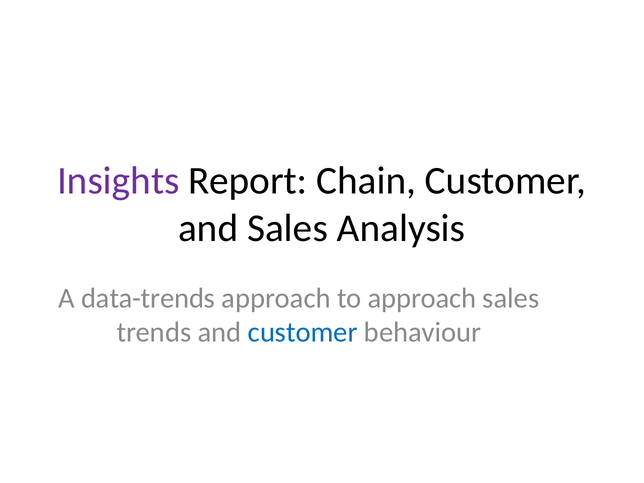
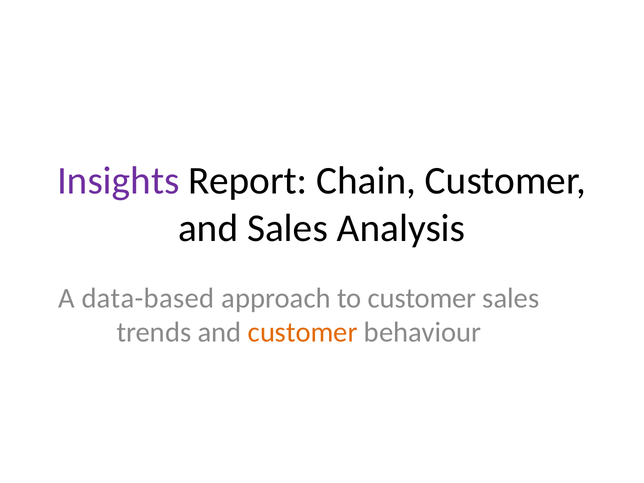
data-trends: data-trends -> data-based (148, 298)
to approach: approach -> customer (422, 298)
customer colour: blue -> orange (303, 332)
